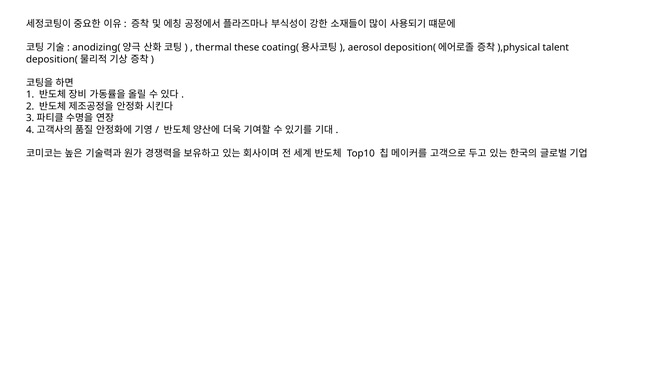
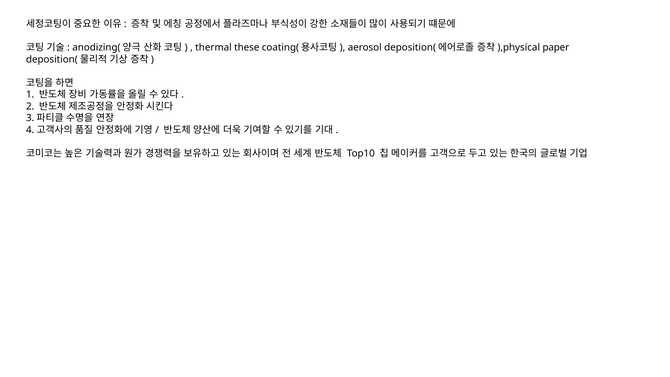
talent: talent -> paper (556, 48)
